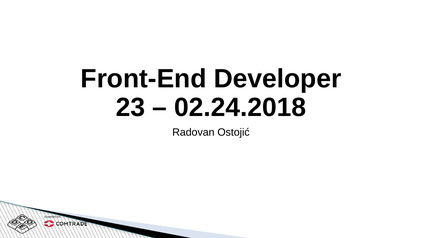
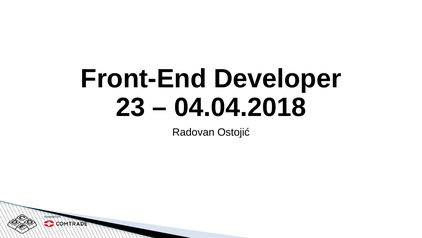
02.24.2018: 02.24.2018 -> 04.04.2018 (240, 107)
